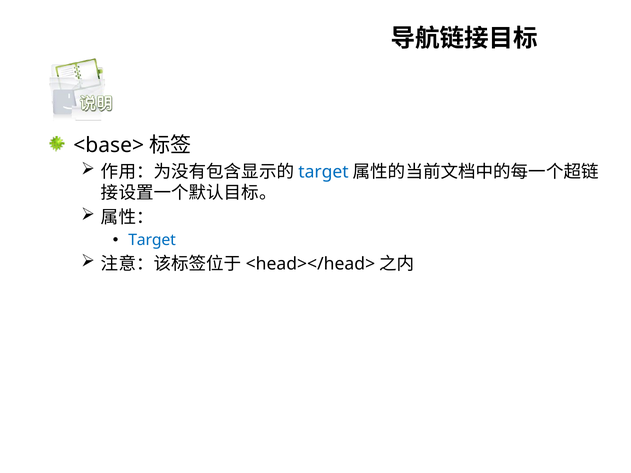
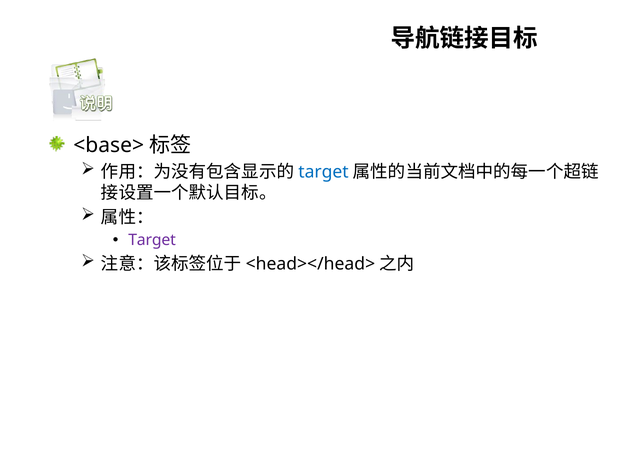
Target colour: blue -> purple (152, 240)
